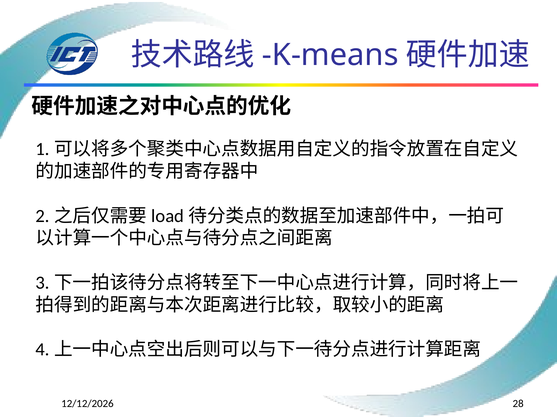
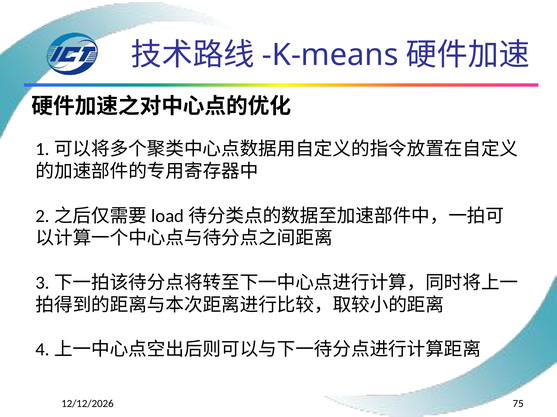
28: 28 -> 75 (518, 404)
